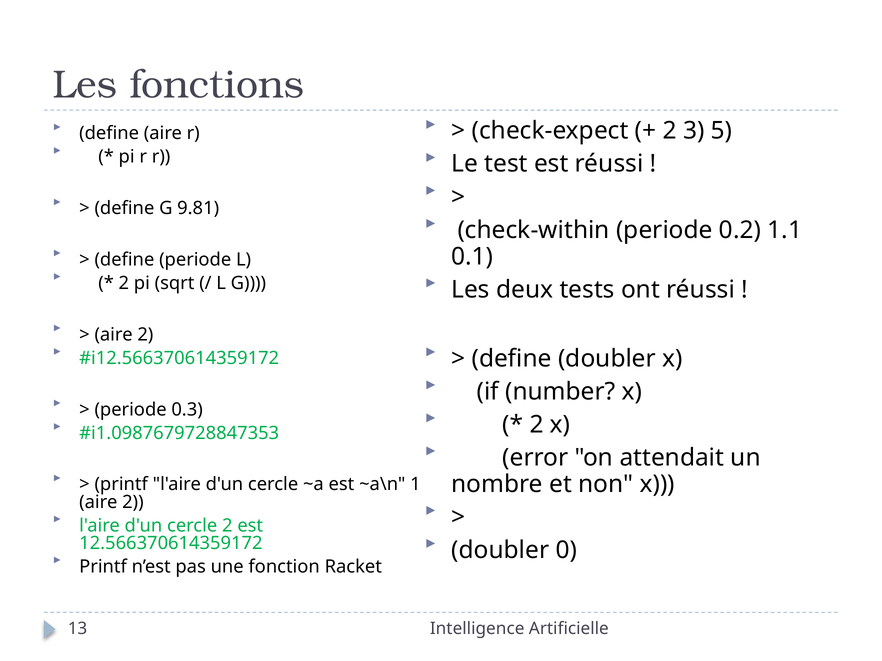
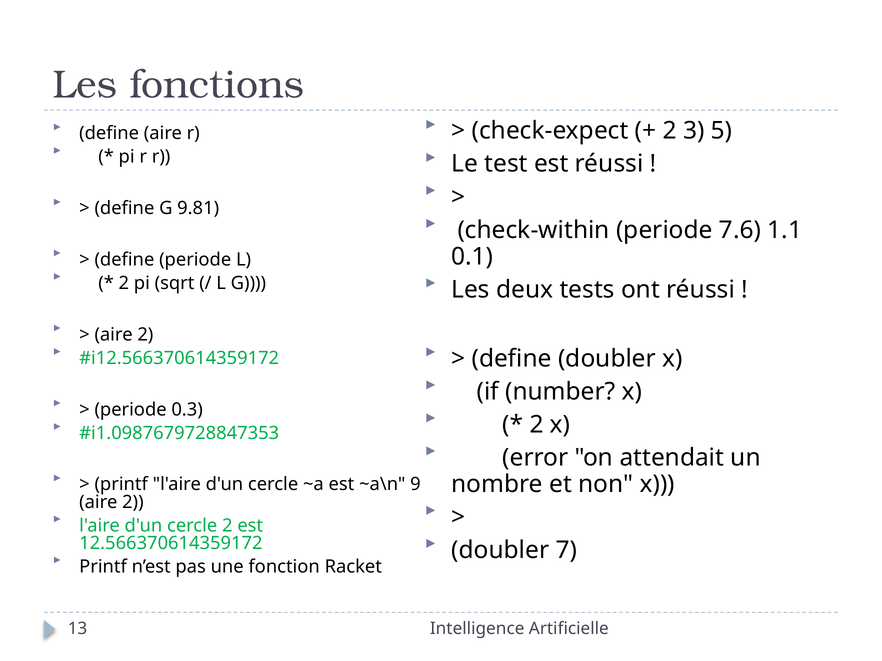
0.2: 0.2 -> 7.6 (740, 230)
1: 1 -> 9 (415, 485)
0: 0 -> 7 (566, 550)
